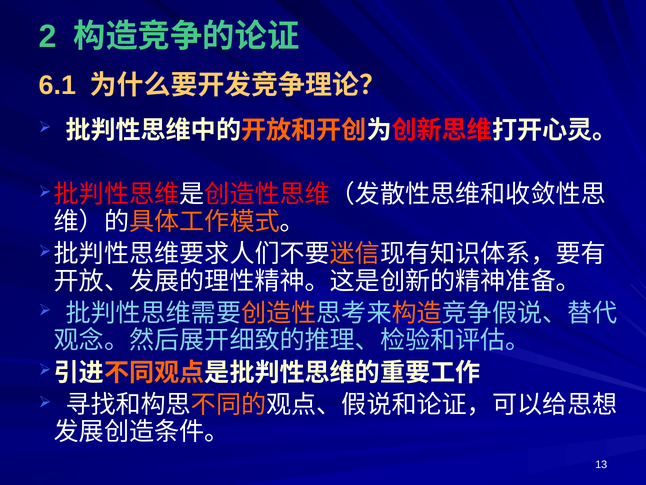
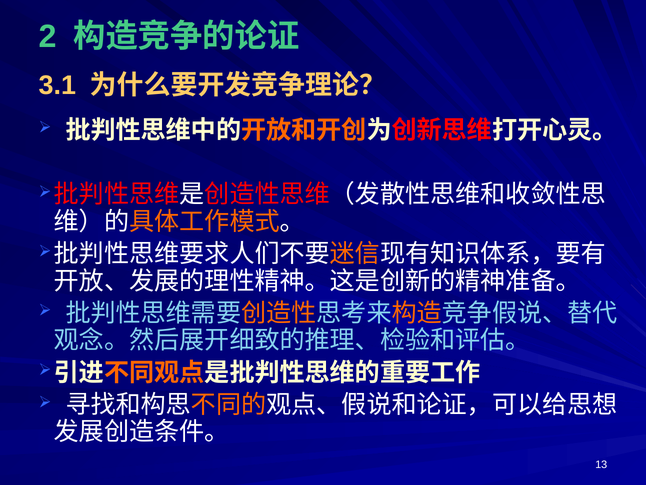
6.1: 6.1 -> 3.1 (57, 85)
